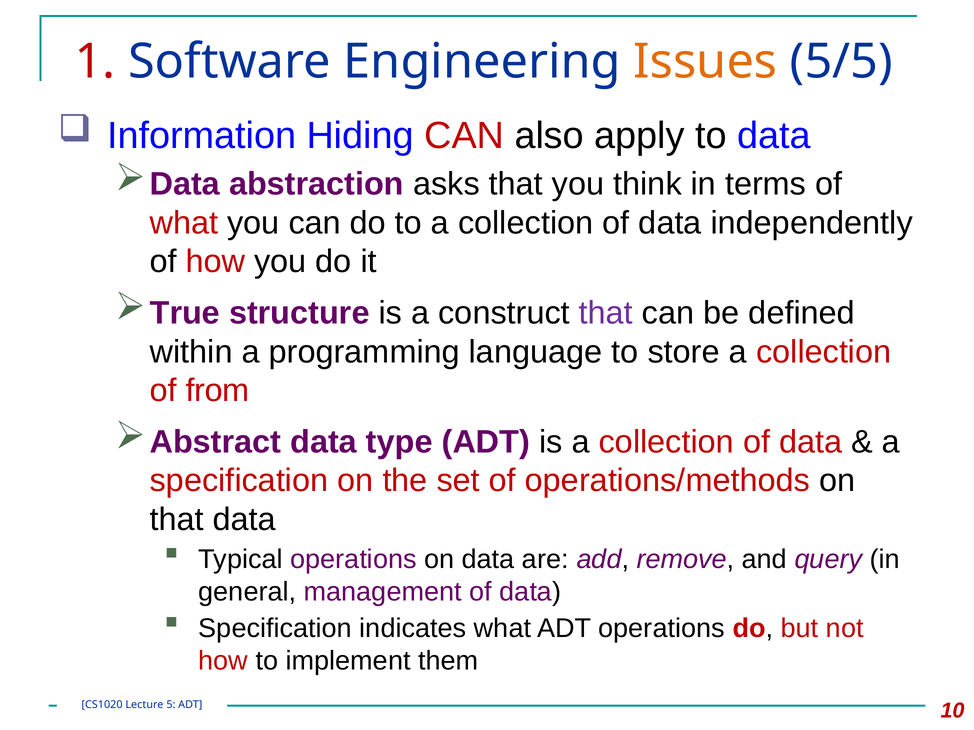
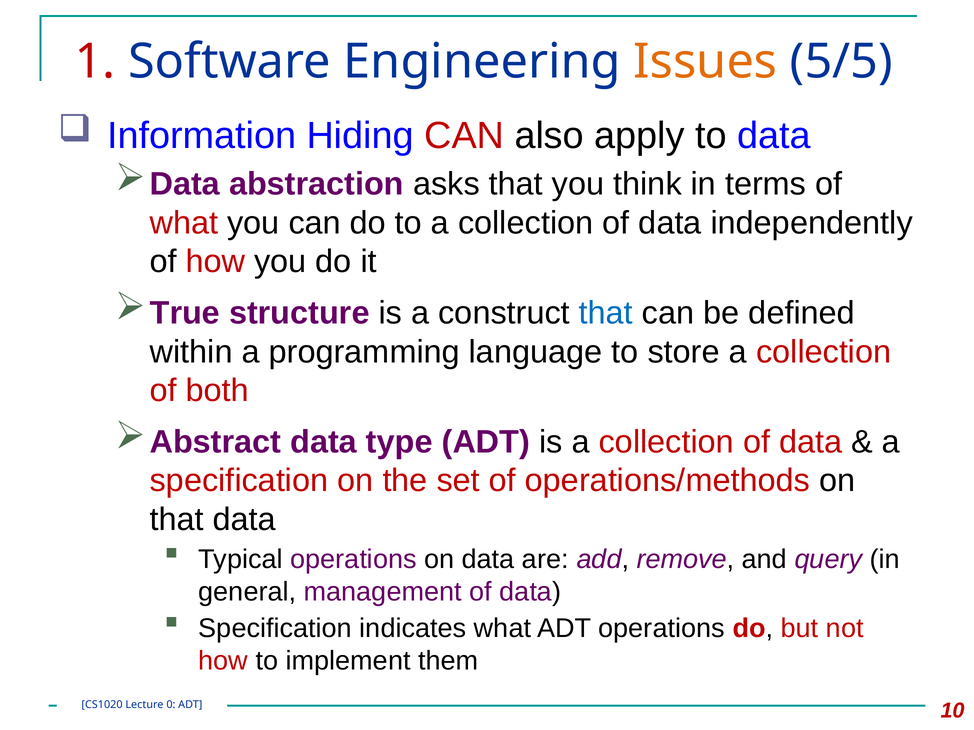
that colour: purple -> blue (606, 313)
from: from -> both (217, 391)
5: 5 -> 0 (171, 705)
